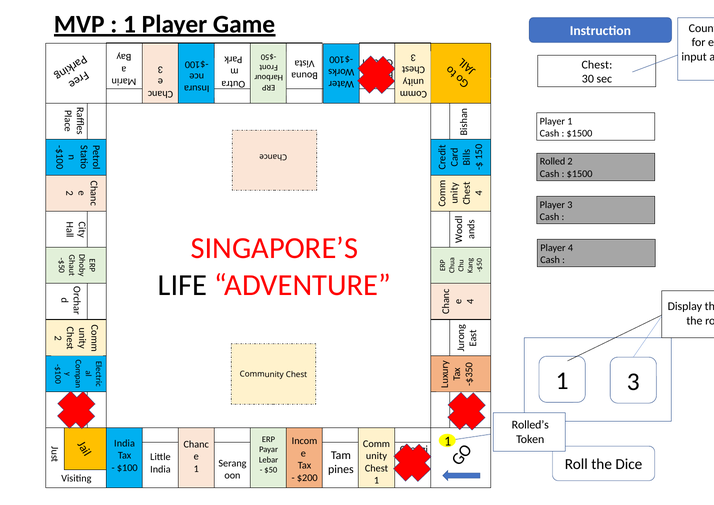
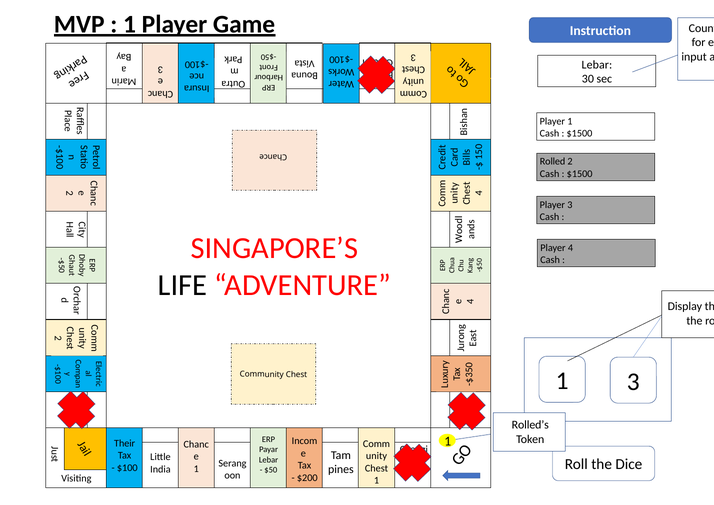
Chest: Chest -> Lebar (597, 65)
India: India -> Their (125, 443)
